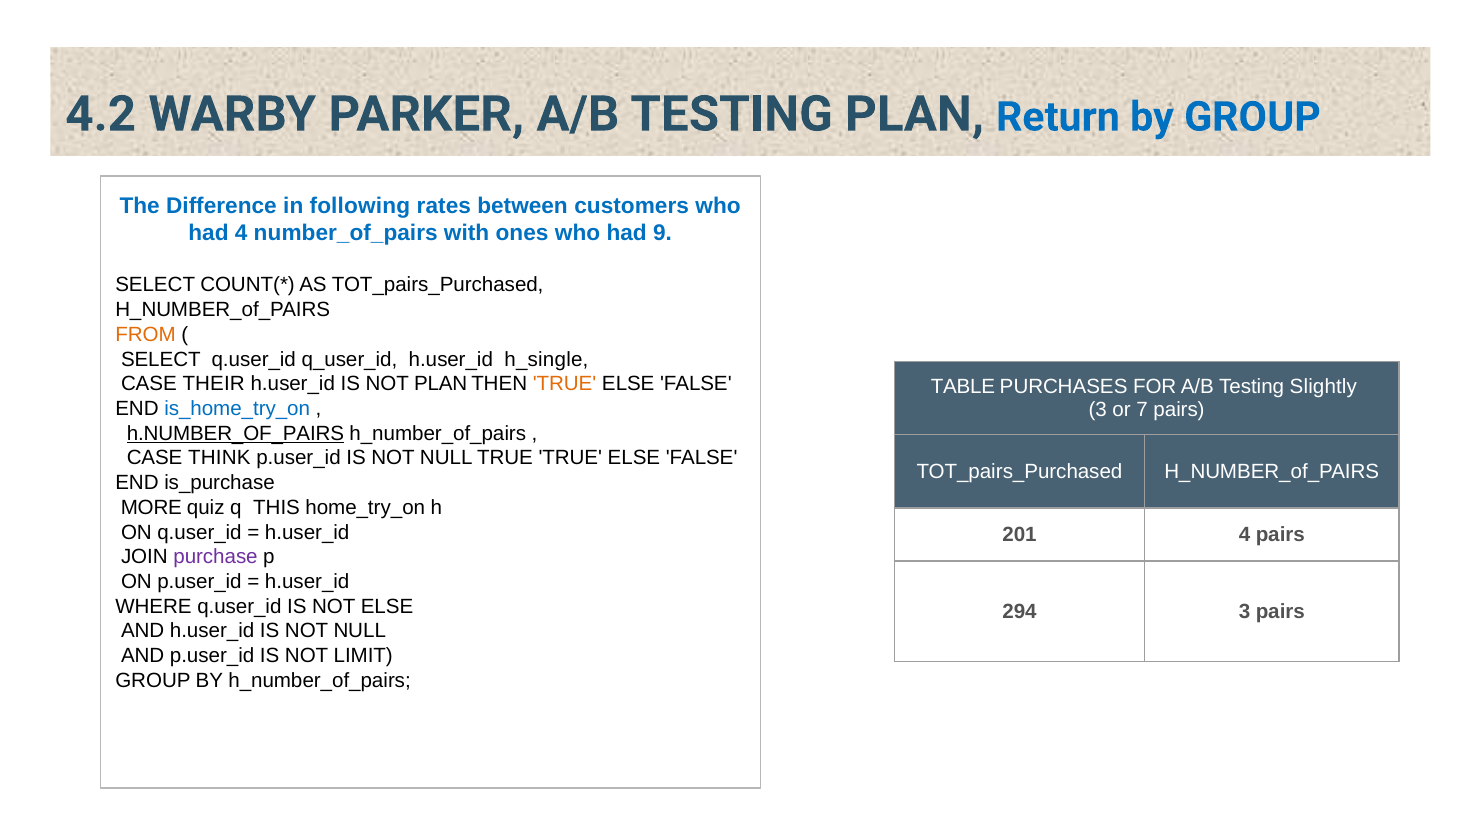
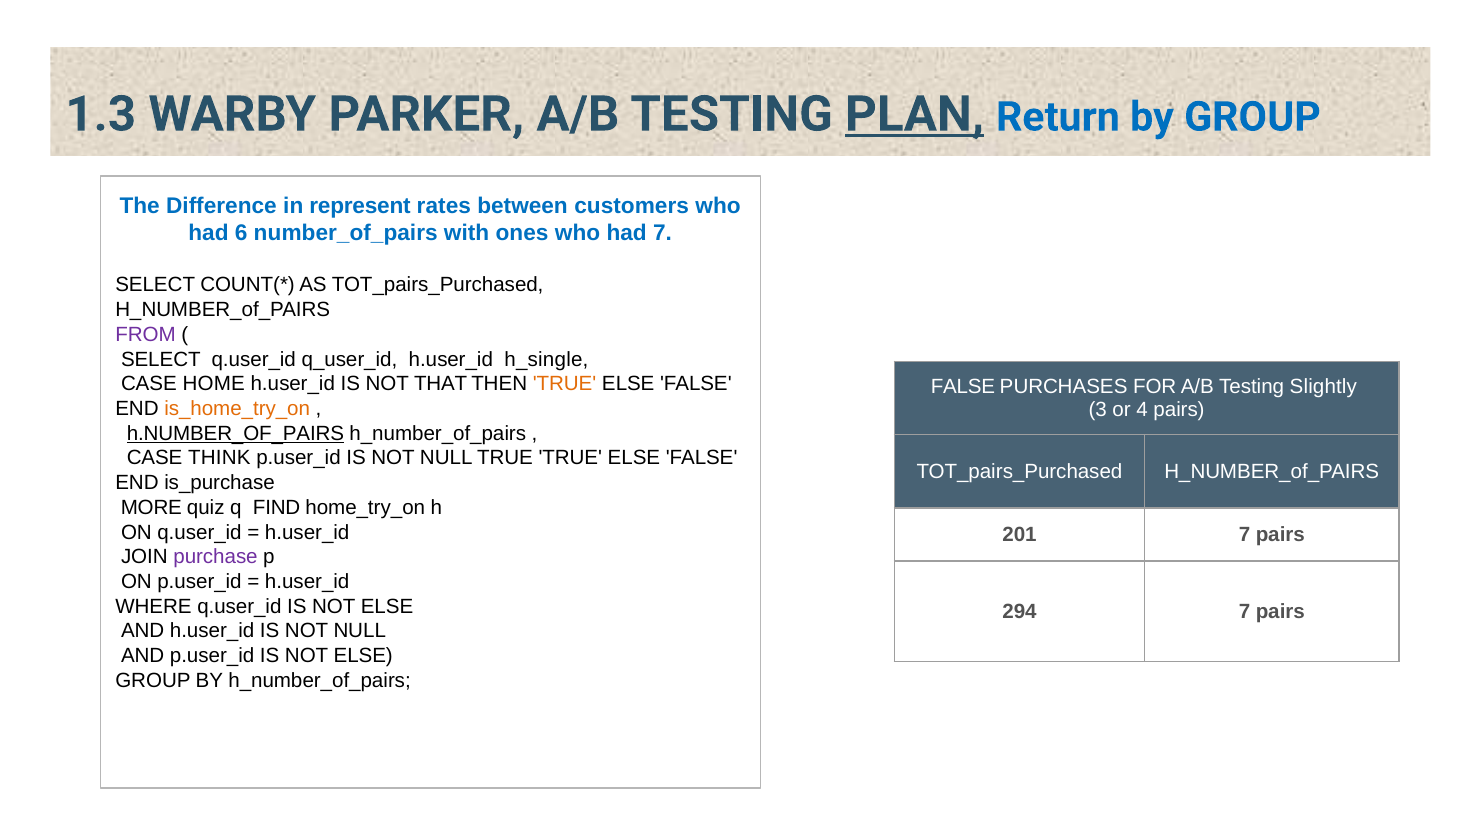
4.2: 4.2 -> 1.3 (101, 114)
PLAN underline: none -> present (915, 114)
following: following -> represent (360, 206)
had 4: 4 -> 6 (241, 233)
had 9: 9 -> 7 (663, 233)
FROM colour: orange -> purple (146, 335)
THEIR: THEIR -> HOME (214, 384)
NOT PLAN: PLAN -> THAT (441, 384)
TABLE: TABLE -> FALSE (963, 387)
is_home_try_on colour: blue -> orange (237, 409)
7: 7 -> 4 (1142, 410)
THIS: THIS -> FIND (277, 508)
201 4: 4 -> 7 (1245, 535)
294 3: 3 -> 7 (1245, 612)
p.user_id IS NOT LIMIT: LIMIT -> ELSE (363, 656)
